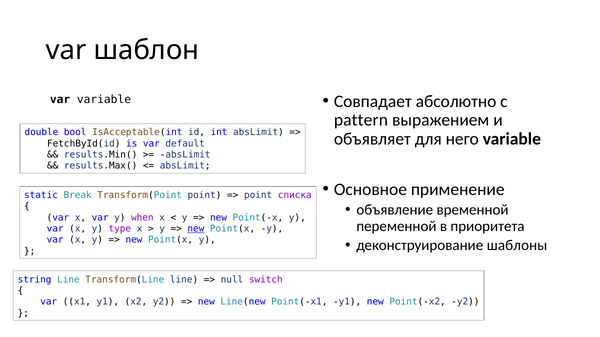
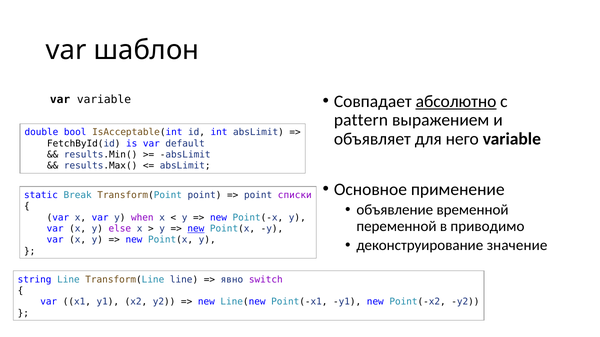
абсолютно underline: none -> present (456, 101)
списка: списка -> списки (295, 195)
приоритета: приоритета -> приводимо (487, 226)
type: type -> else (120, 229)
шаблоны: шаблоны -> значение (517, 246)
null: null -> явно (232, 280)
